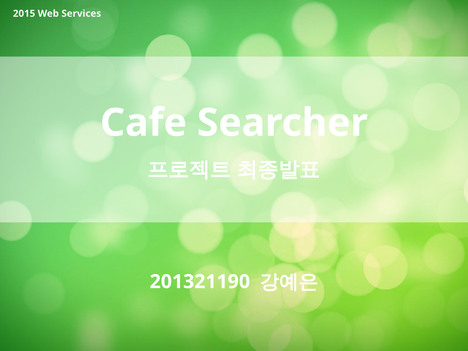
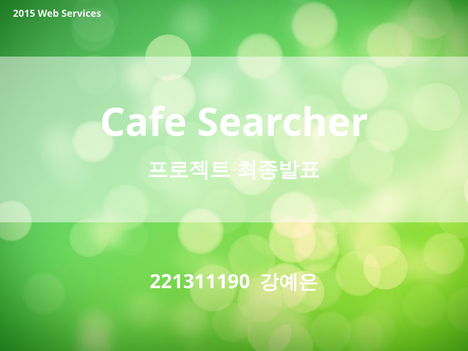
201321190: 201321190 -> 221311190 (200, 282)
